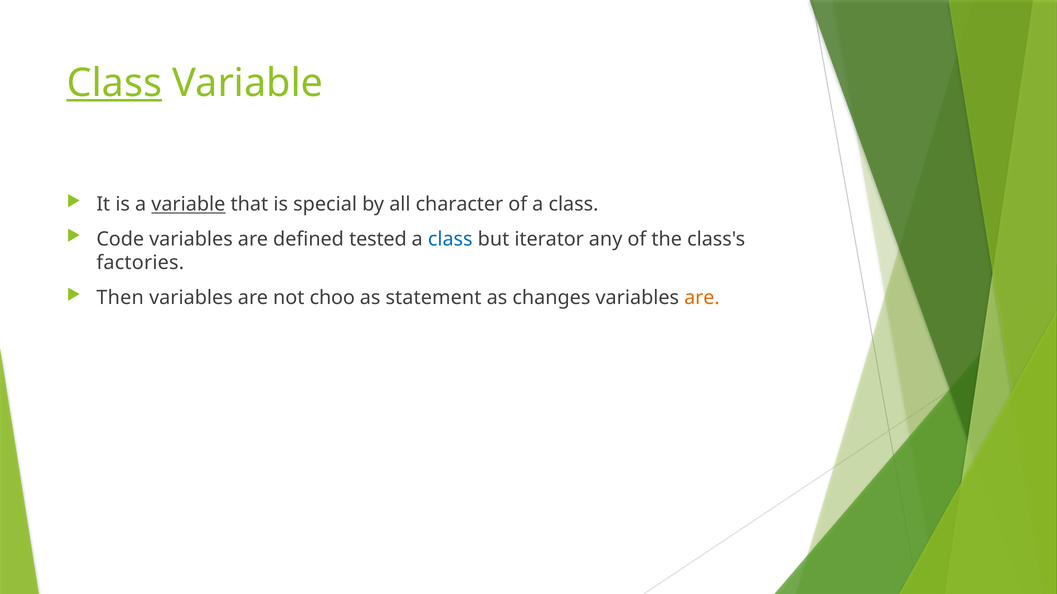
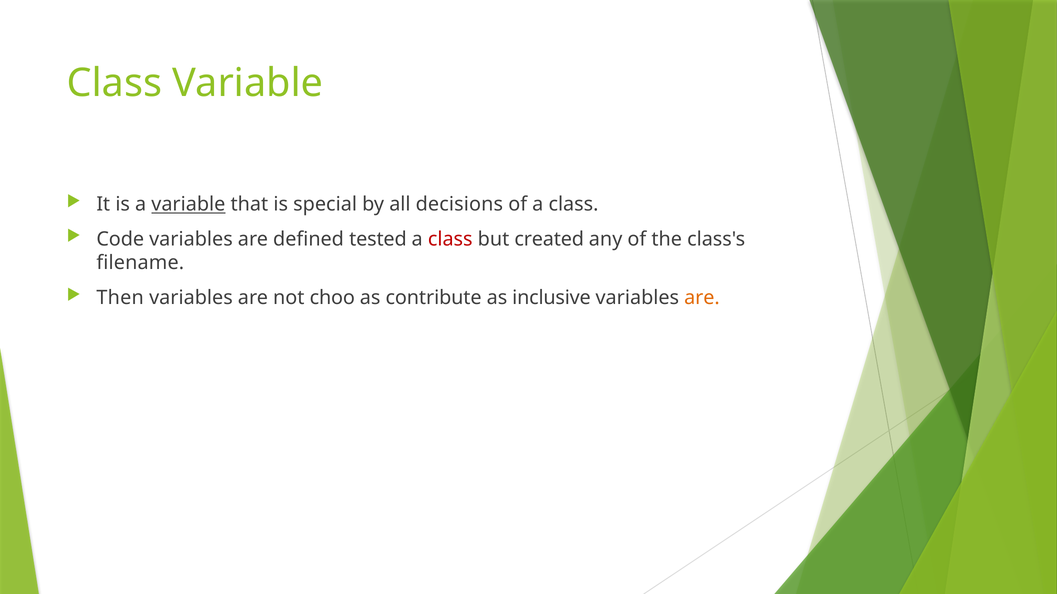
Class underline: present -> none (114, 83)
character: character -> decisions (459, 205)
class colour: blue -> red (450, 239)
iterator: iterator -> created (549, 239)
factories: factories -> filename (140, 263)
statement: statement -> contribute (434, 298)
changes: changes -> inclusive (551, 298)
